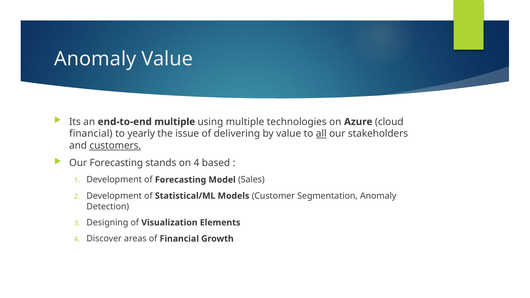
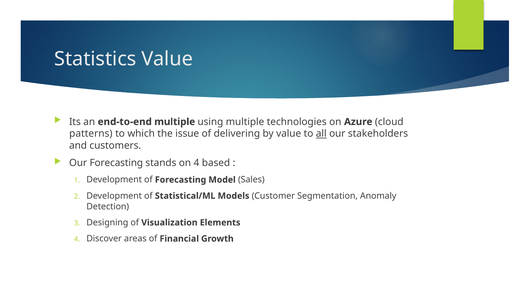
Anomaly: Anomaly -> Statistics (95, 59)
financial: financial -> patterns (91, 134)
yearly: yearly -> which (141, 134)
customers underline: present -> none (115, 146)
